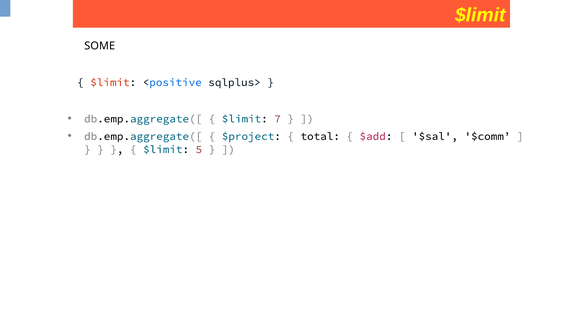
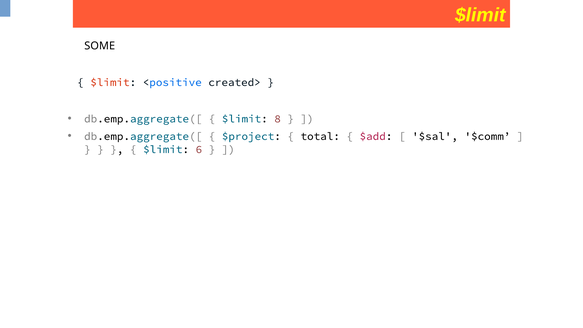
sqlplus>: sqlplus> -> created> (235, 82)
7: 7 -> 8 (278, 119)
5: 5 -> 6 (199, 149)
